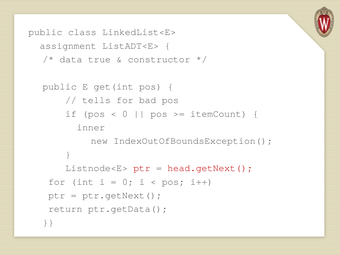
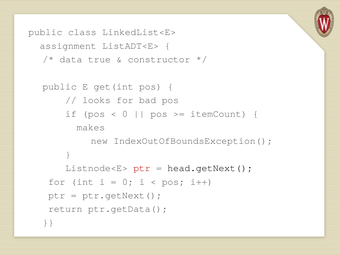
tells: tells -> looks (96, 100)
inner: inner -> makes (91, 127)
head.getNext( colour: red -> black (210, 168)
